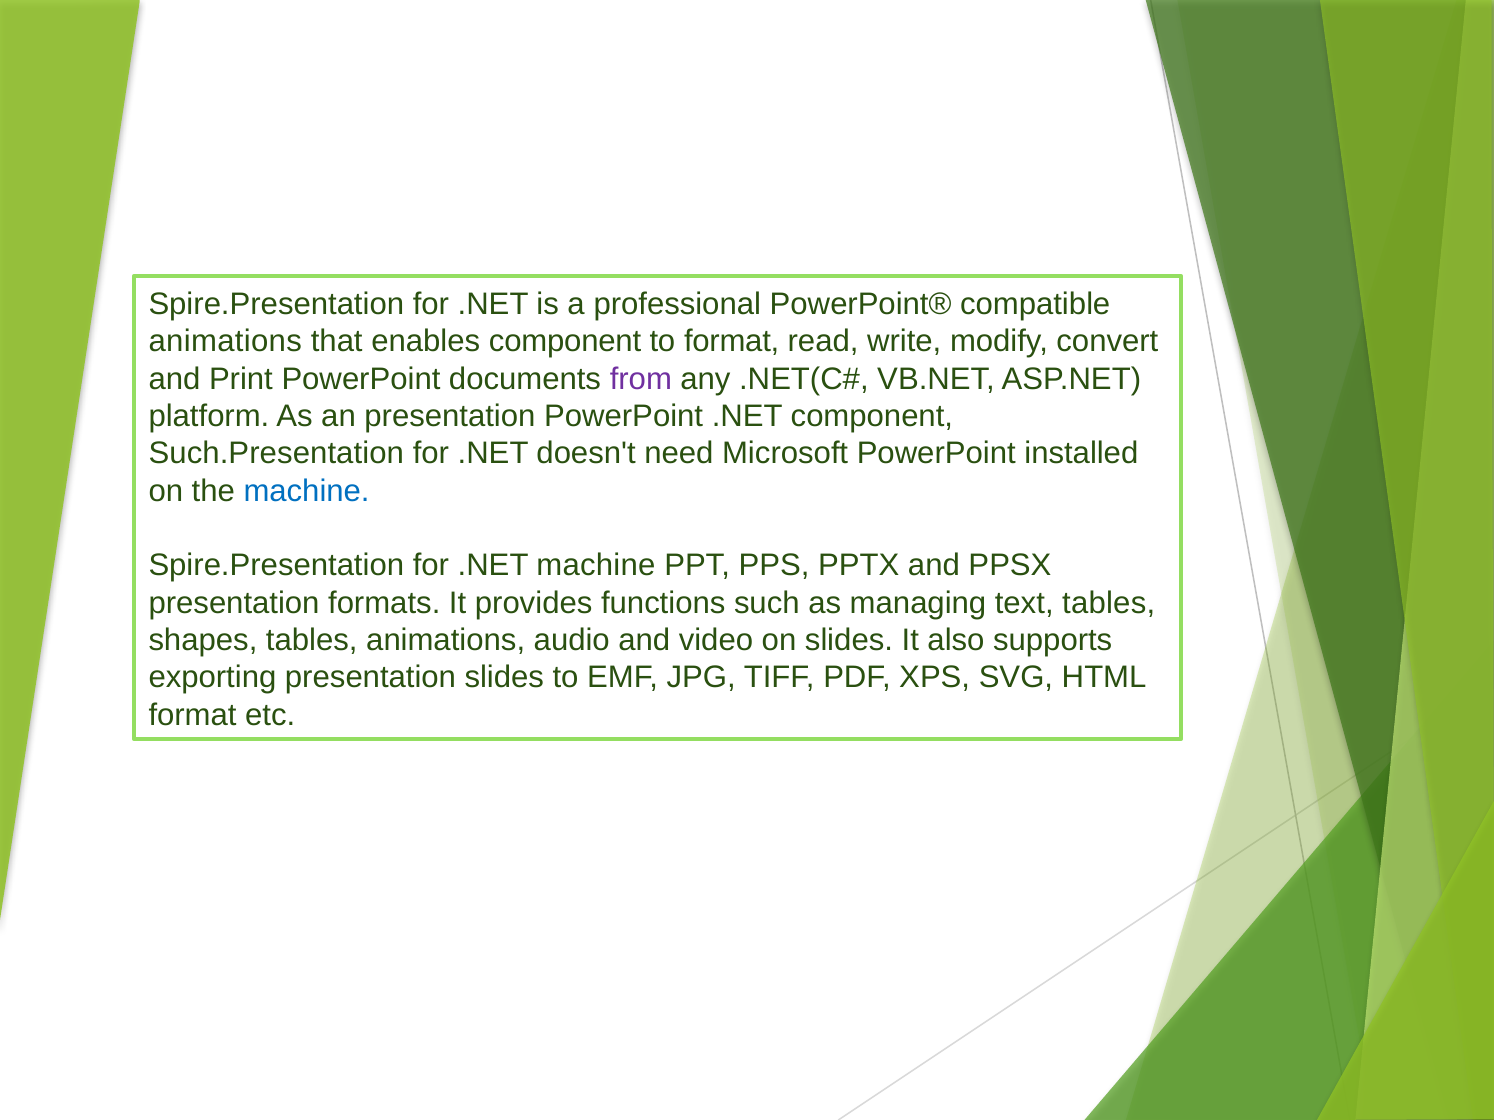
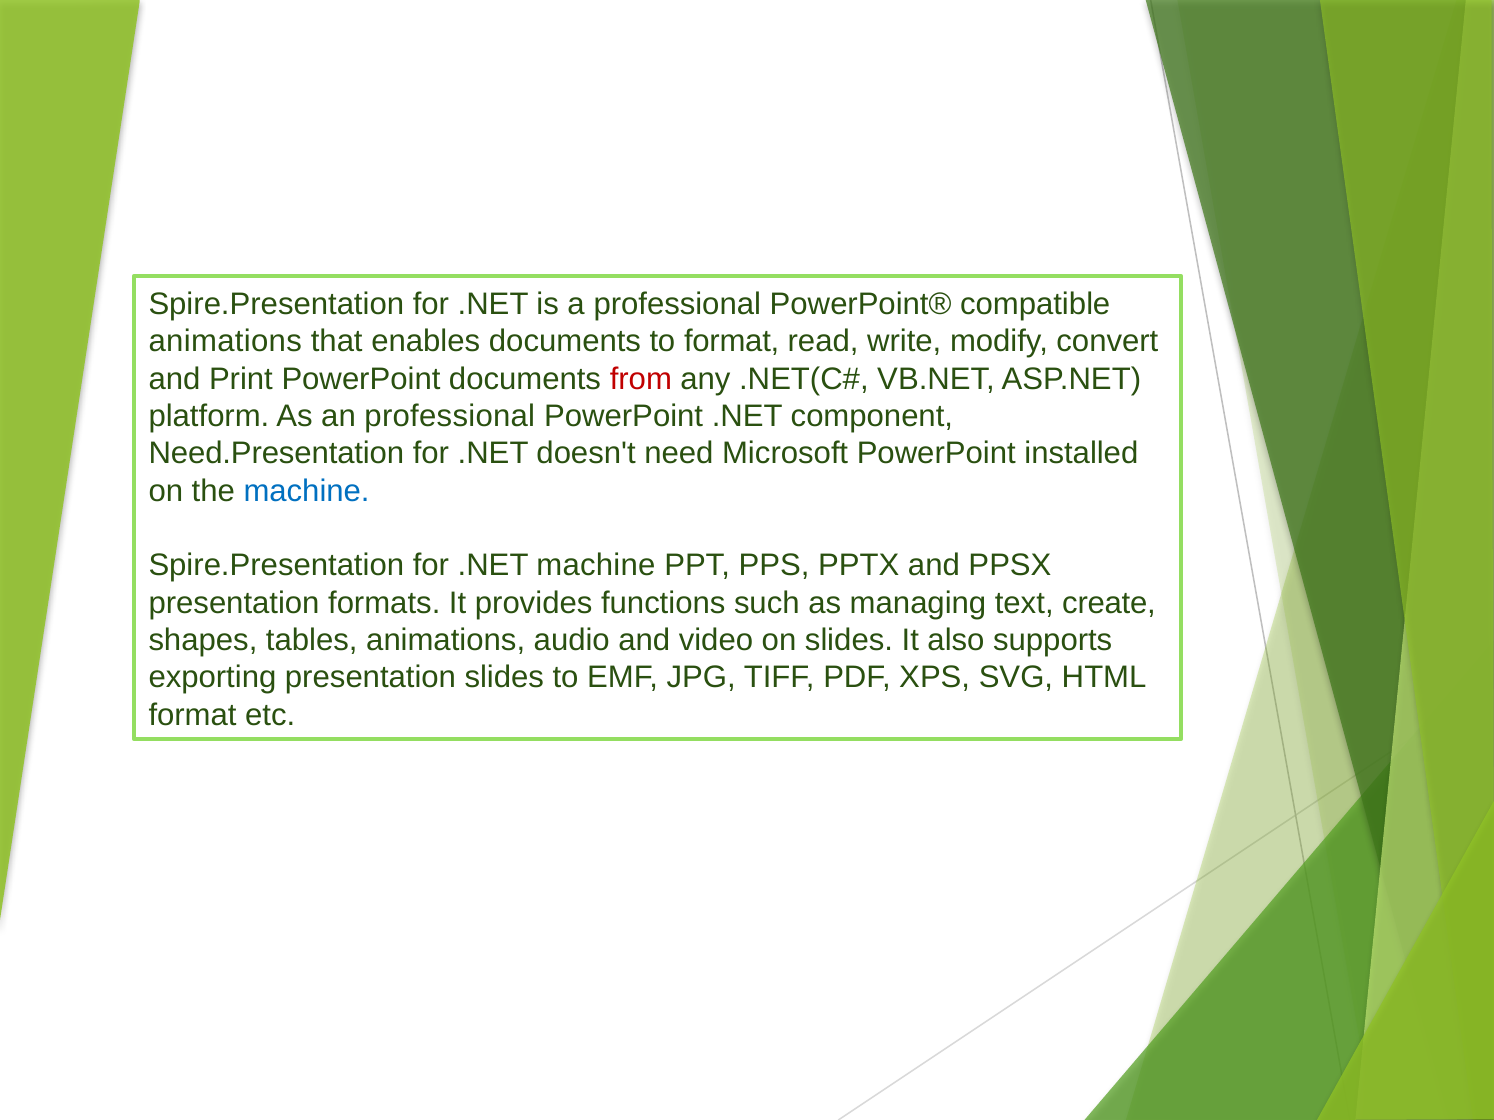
enables component: component -> documents (565, 342)
from colour: purple -> red (641, 379)
an presentation: presentation -> professional (450, 416)
Such.Presentation: Such.Presentation -> Need.Presentation (276, 454)
text tables: tables -> create (1109, 603)
